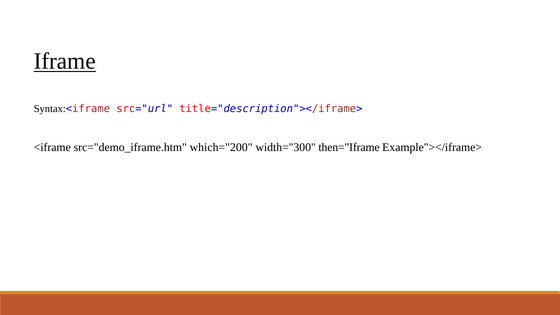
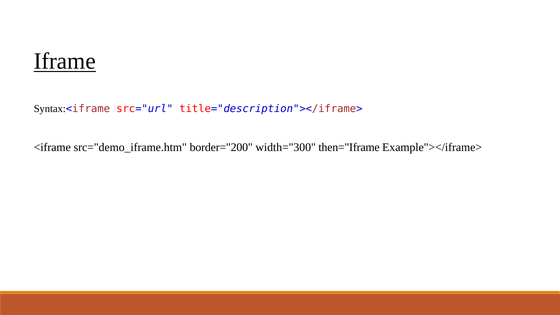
which="200: which="200 -> border="200 (221, 147)
